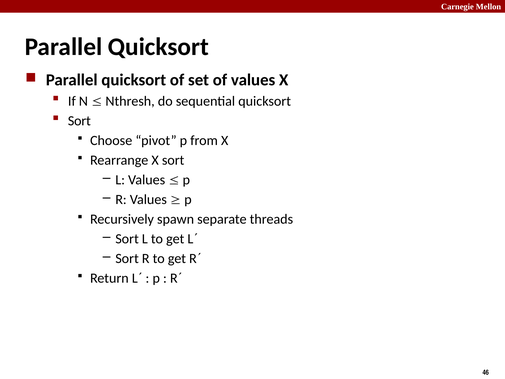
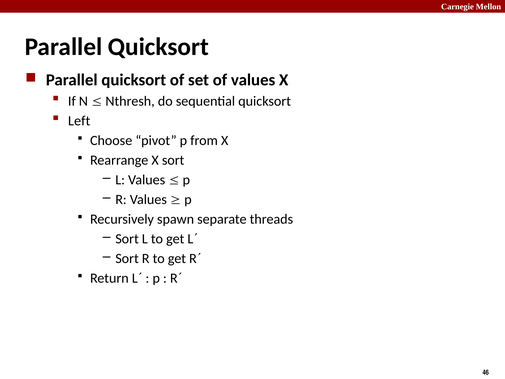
Sort: Sort -> Left (79, 121)
